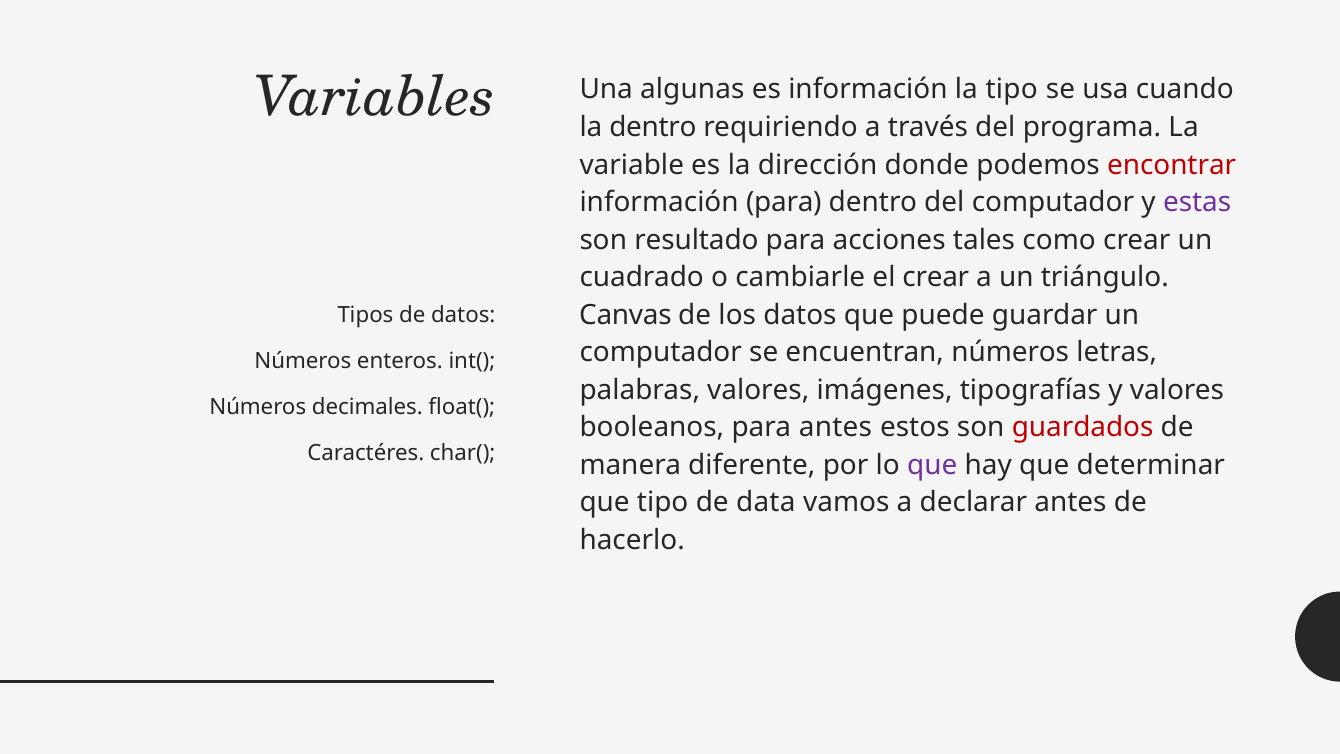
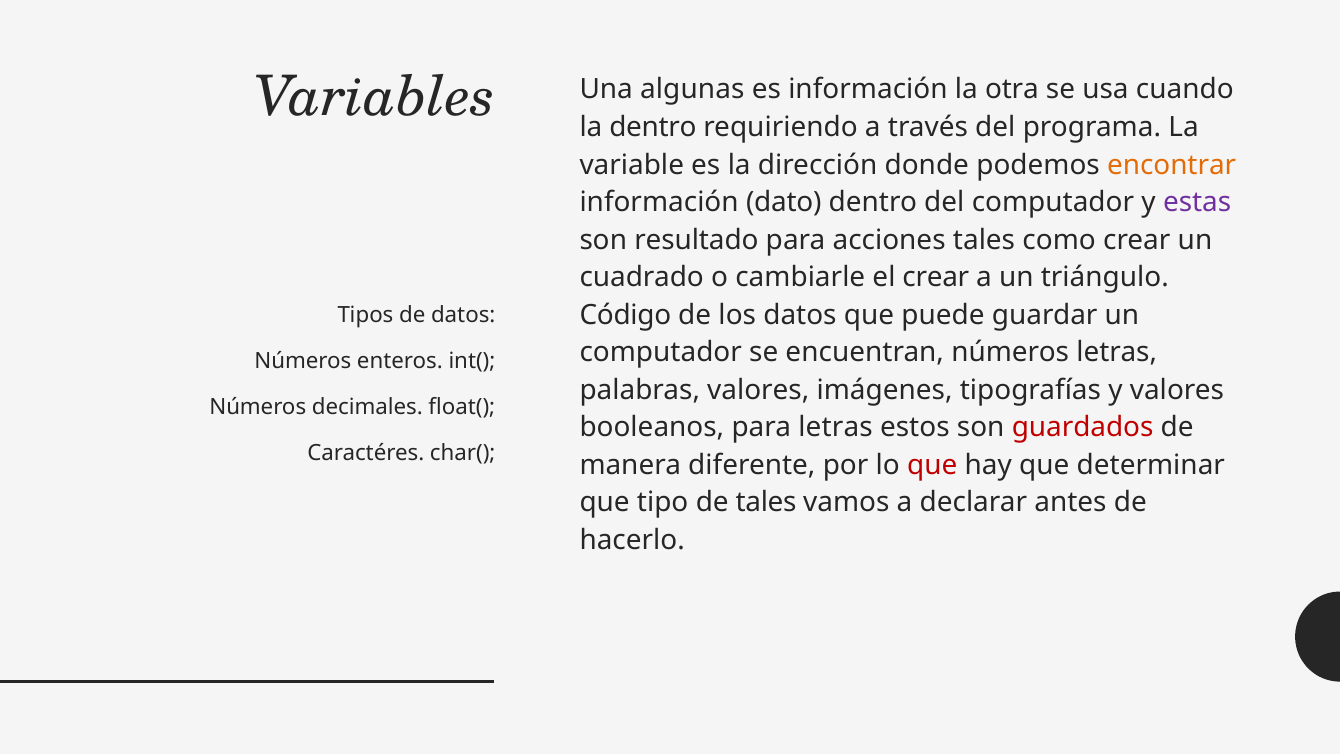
la tipo: tipo -> otra (1012, 90)
encontrar colour: red -> orange (1172, 165)
información para: para -> dato (784, 202)
Canvas: Canvas -> Código (625, 315)
para antes: antes -> letras (836, 427)
que colour: purple -> red (932, 465)
de data: data -> tales (766, 502)
